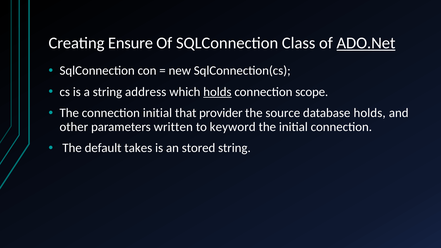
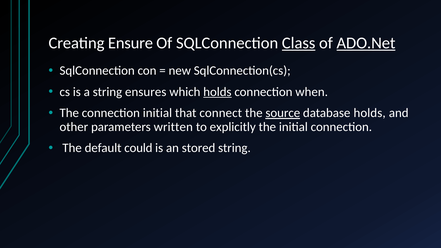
Class underline: none -> present (299, 43)
address: address -> ensures (146, 92)
scope: scope -> when (312, 92)
provider: provider -> connect (221, 113)
source underline: none -> present (283, 113)
keyword: keyword -> explicitly (233, 127)
takes: takes -> could (138, 148)
